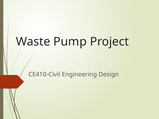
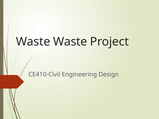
Waste Pump: Pump -> Waste (70, 42)
